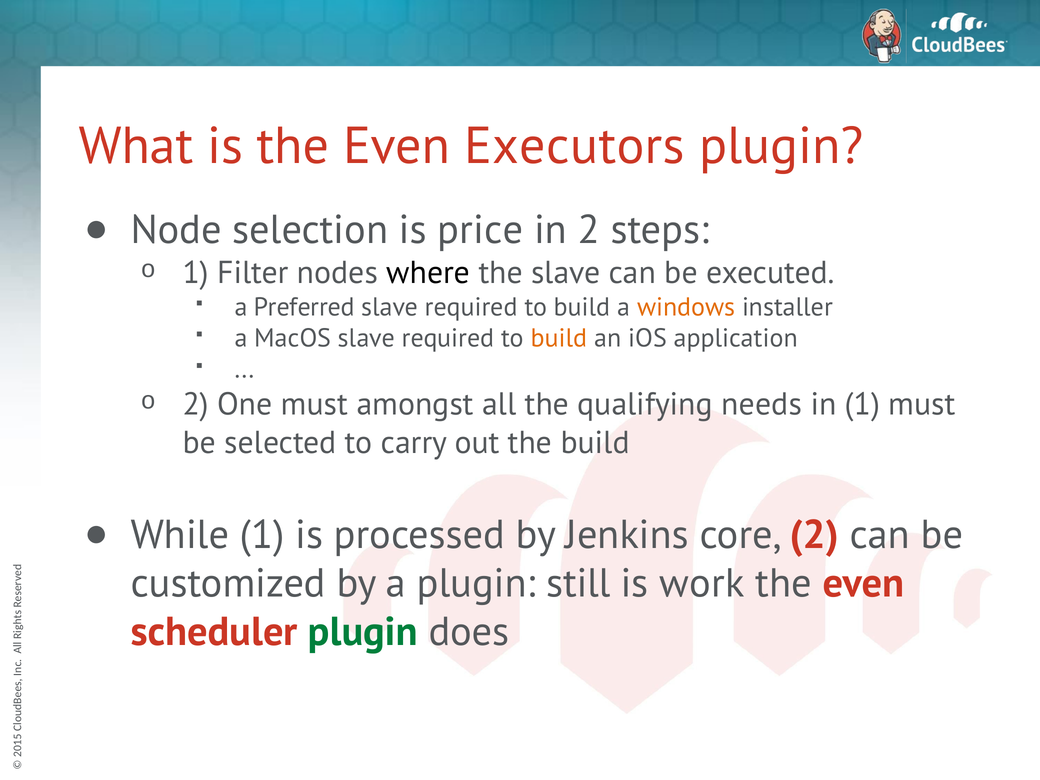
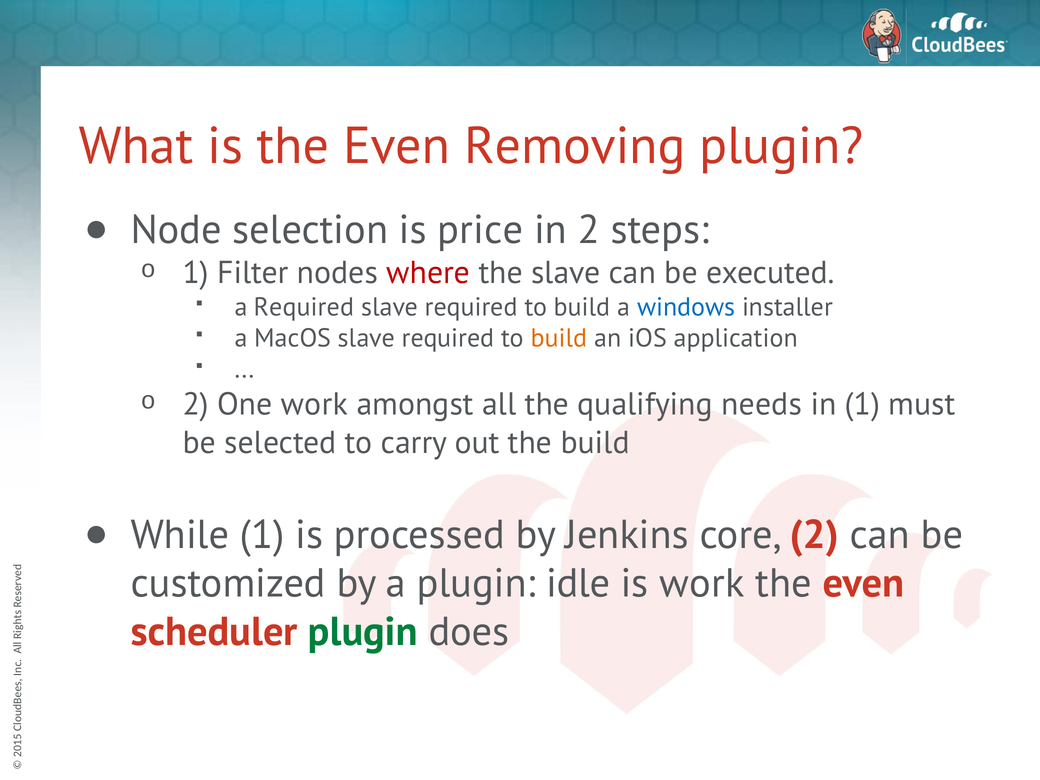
Executors: Executors -> Removing (575, 146)
where colour: black -> red (428, 273)
a Preferred: Preferred -> Required (304, 307)
windows colour: orange -> blue (686, 307)
One must: must -> work (314, 404)
still: still -> idle (578, 584)
